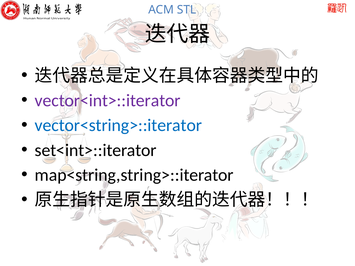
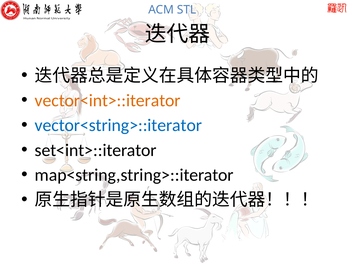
vector<int>::iterator colour: purple -> orange (108, 101)
